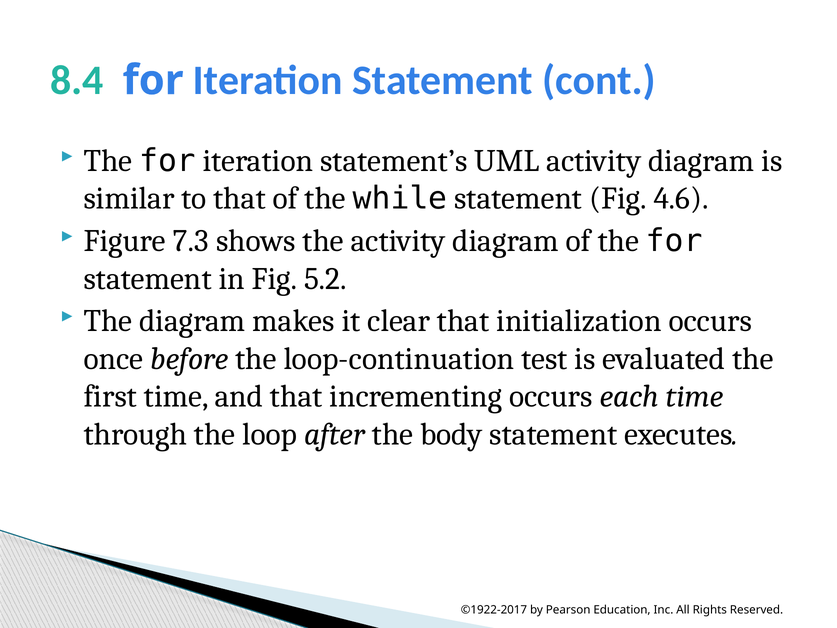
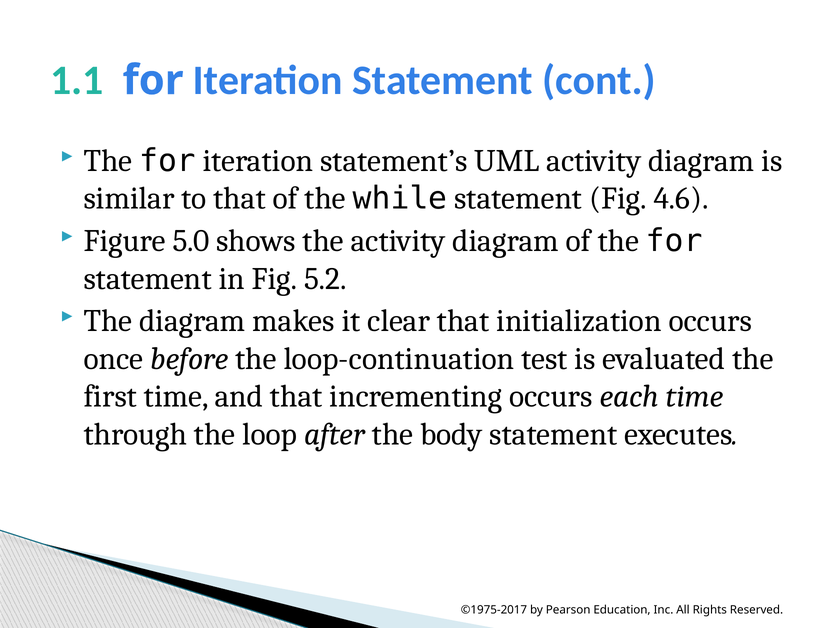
8.4: 8.4 -> 1.1 (77, 80)
7.3: 7.3 -> 5.0 (191, 241)
©1922-2017: ©1922-2017 -> ©1975-2017 (494, 610)
